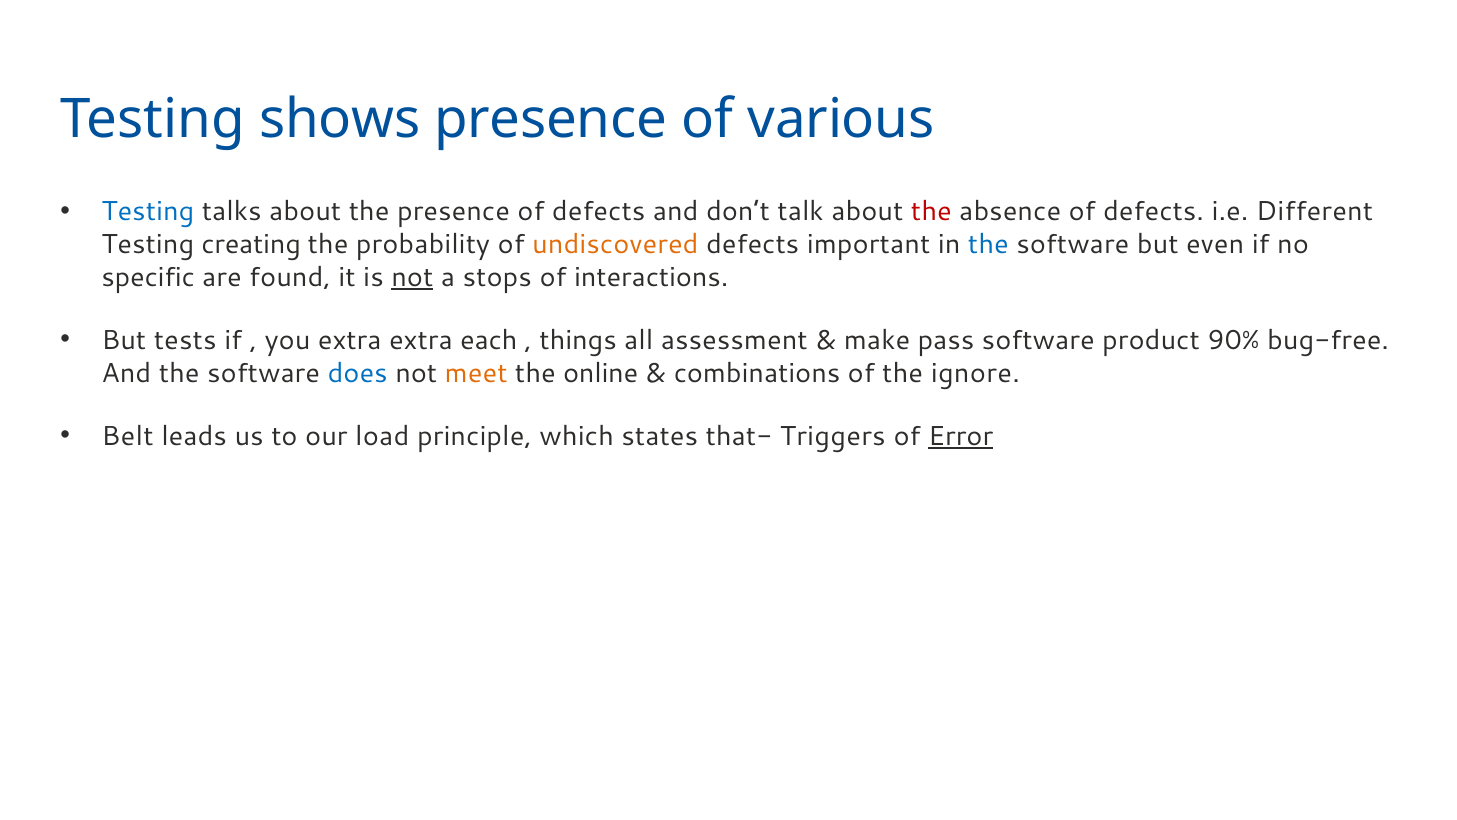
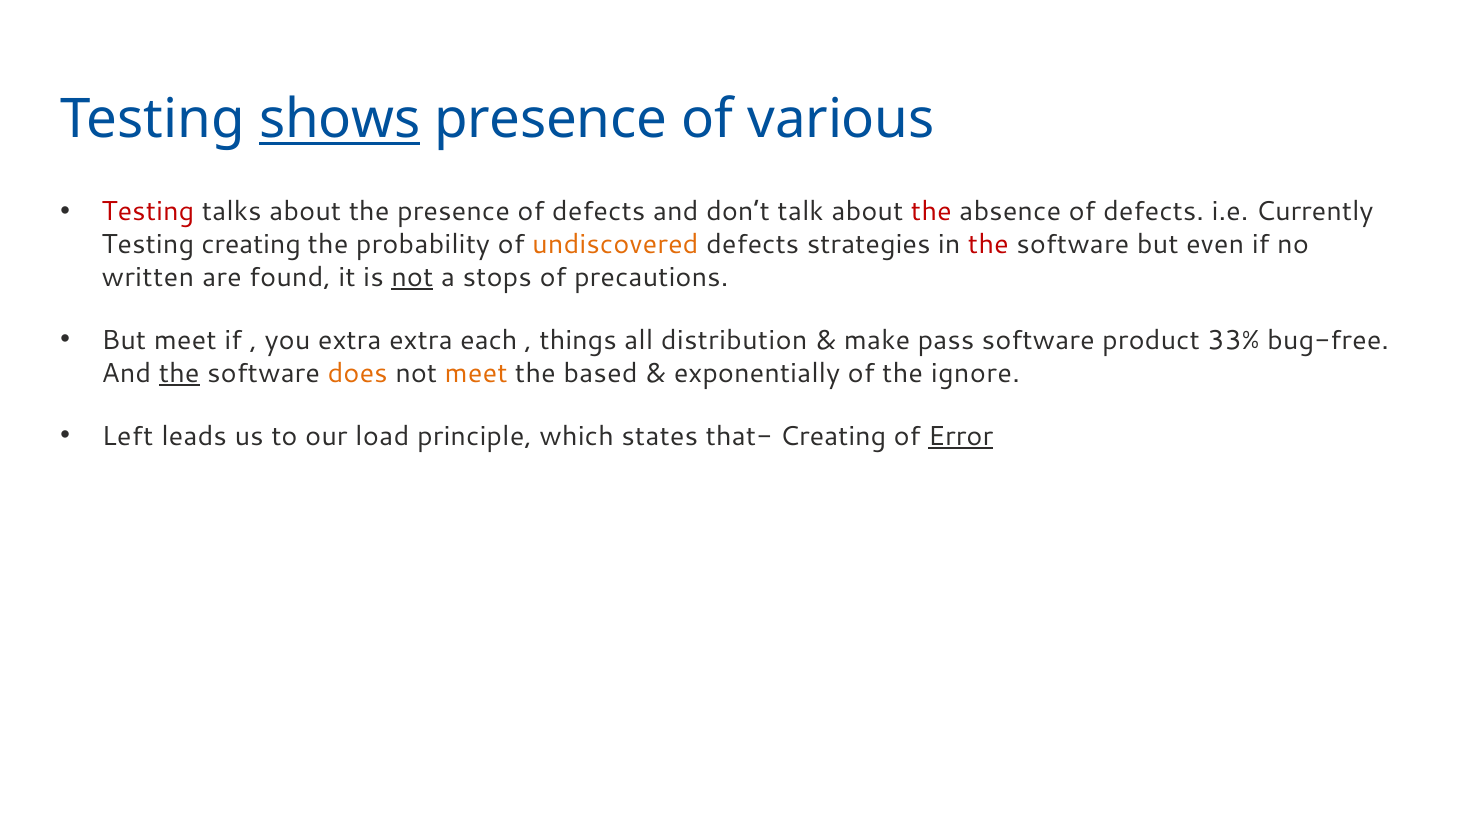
shows underline: none -> present (340, 120)
Testing colour: blue -> red (148, 211)
Different: Different -> Currently (1315, 211)
important: important -> strategies (869, 244)
the colour: blue -> red (988, 244)
specific: specific -> written (148, 277)
interactions: interactions -> precautions (651, 277)
But tests: tests -> meet (185, 340)
assessment: assessment -> distribution (734, 340)
90%: 90% -> 33% (1233, 340)
the underline: none -> present (179, 373)
does colour: blue -> orange (358, 373)
online: online -> based (601, 373)
combinations: combinations -> exponentially (757, 373)
Belt: Belt -> Left (128, 436)
that- Triggers: Triggers -> Creating (833, 436)
